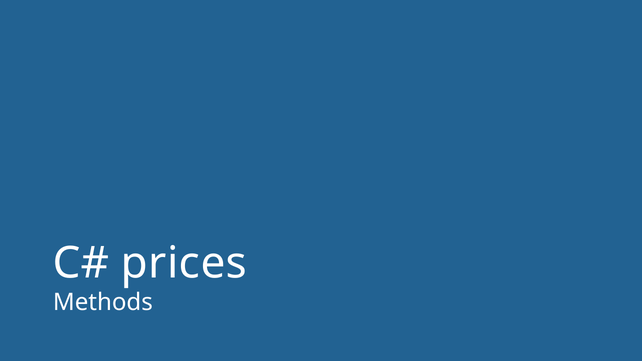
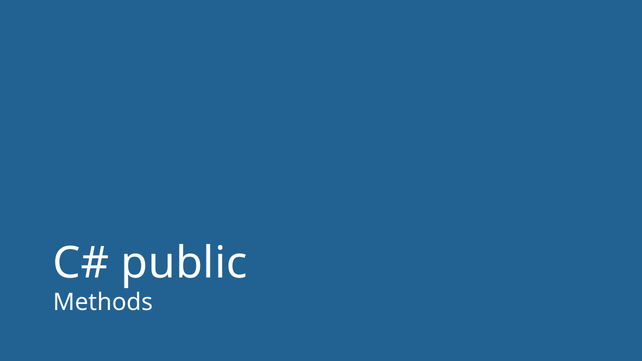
prices: prices -> public (184, 263)
